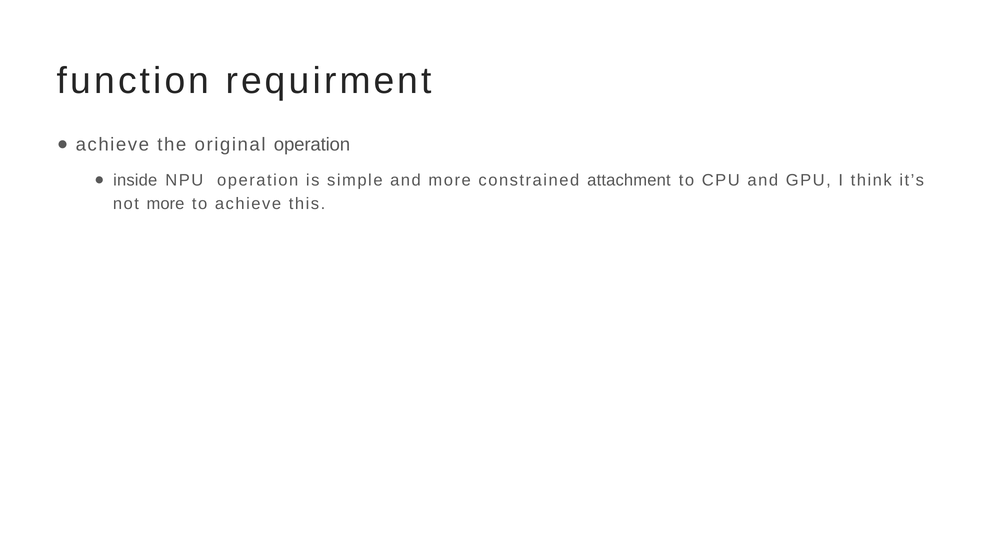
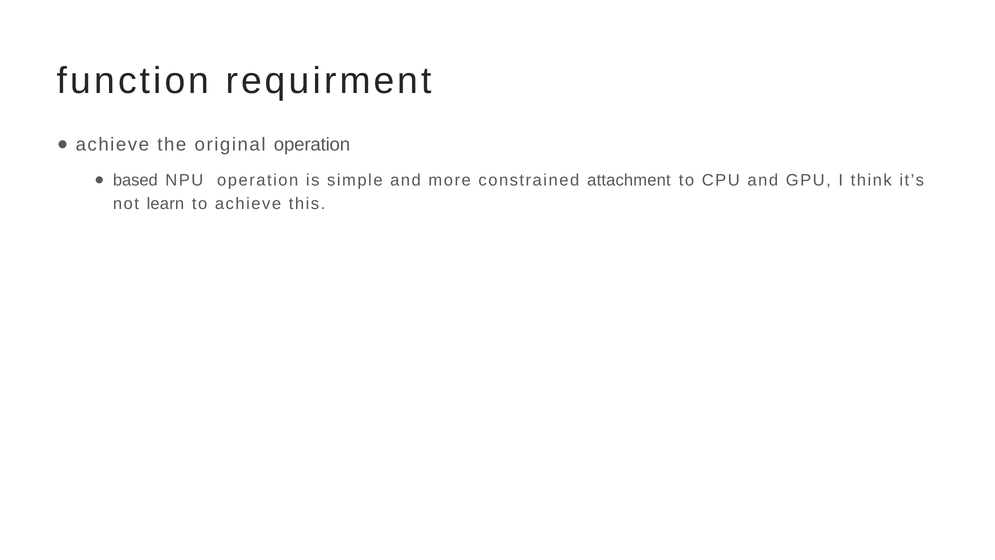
inside: inside -> based (135, 180)
not more: more -> learn (165, 204)
